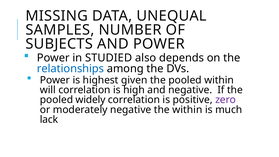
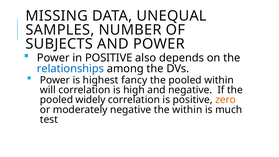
in STUDIED: STUDIED -> POSITIVE (109, 58)
given: given -> fancy (134, 80)
zero colour: purple -> orange (226, 100)
lack: lack -> test (49, 120)
